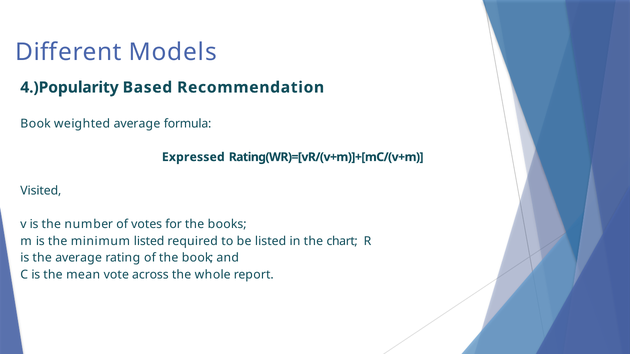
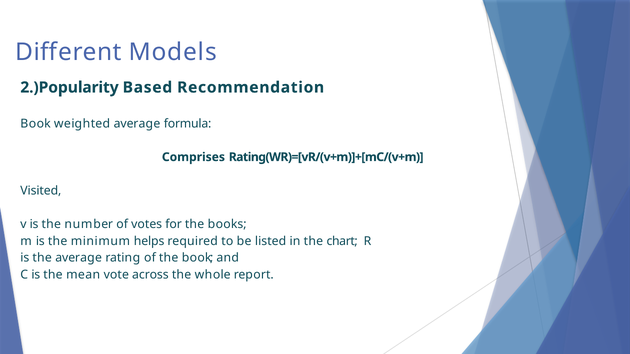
4.)Popularity: 4.)Popularity -> 2.)Popularity (69, 88)
Expressed: Expressed -> Comprises (193, 157)
minimum listed: listed -> helps (149, 241)
